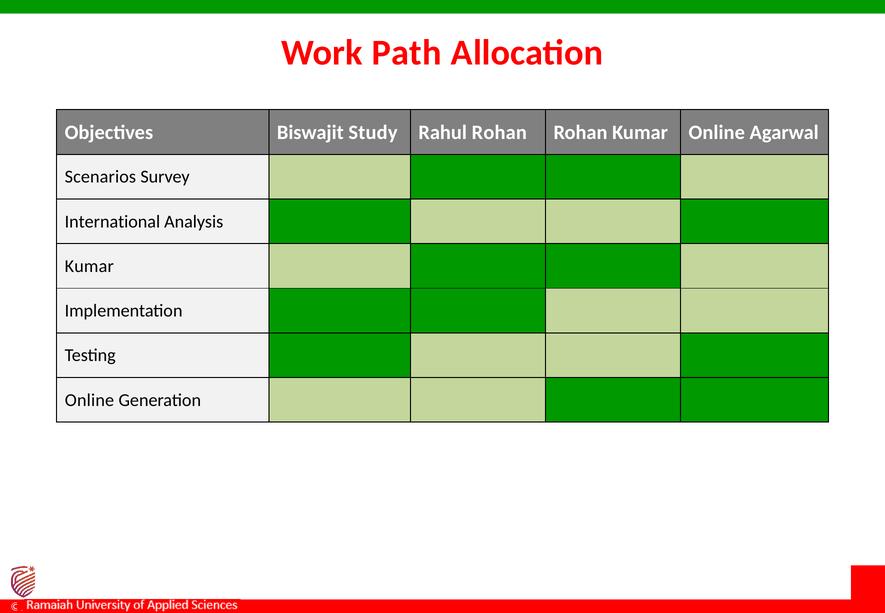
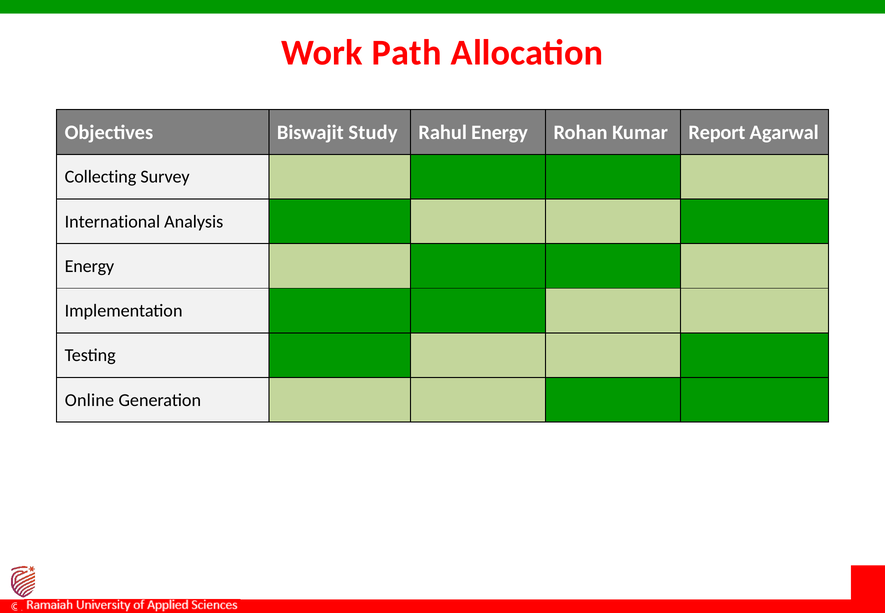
Rahul Rohan: Rohan -> Energy (500, 132)
Kumar Online: Online -> Report (717, 132)
Scenarios: Scenarios -> Collecting (100, 177)
Kumar: Kumar -> Energy (89, 266)
